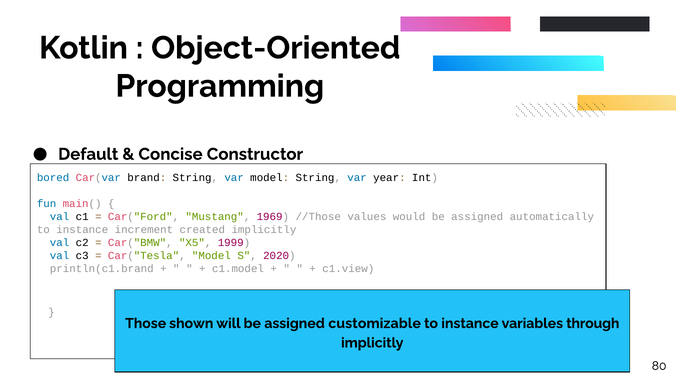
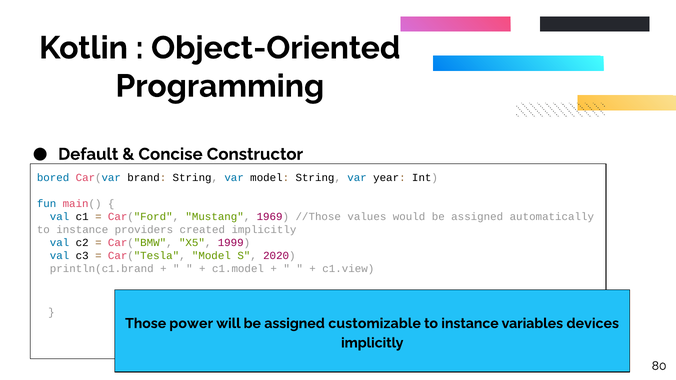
increment: increment -> providers (144, 230)
shown: shown -> power (191, 324)
through: through -> devices (593, 324)
